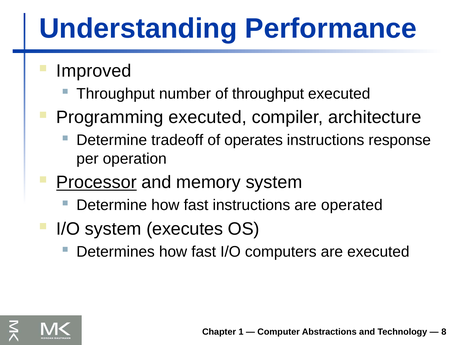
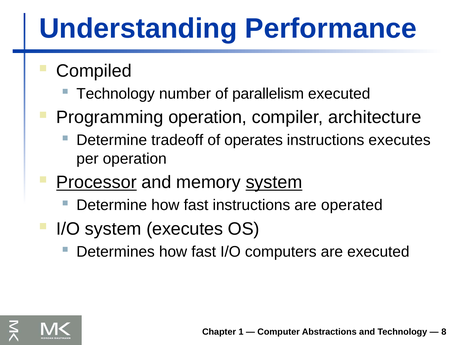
Improved: Improved -> Compiled (94, 71)
Throughput: Throughput -> Technology (116, 94)
of throughput: throughput -> parallelism (268, 94)
Programming executed: executed -> operation (208, 117)
instructions response: response -> executes (400, 140)
system underline: none -> present (274, 182)
